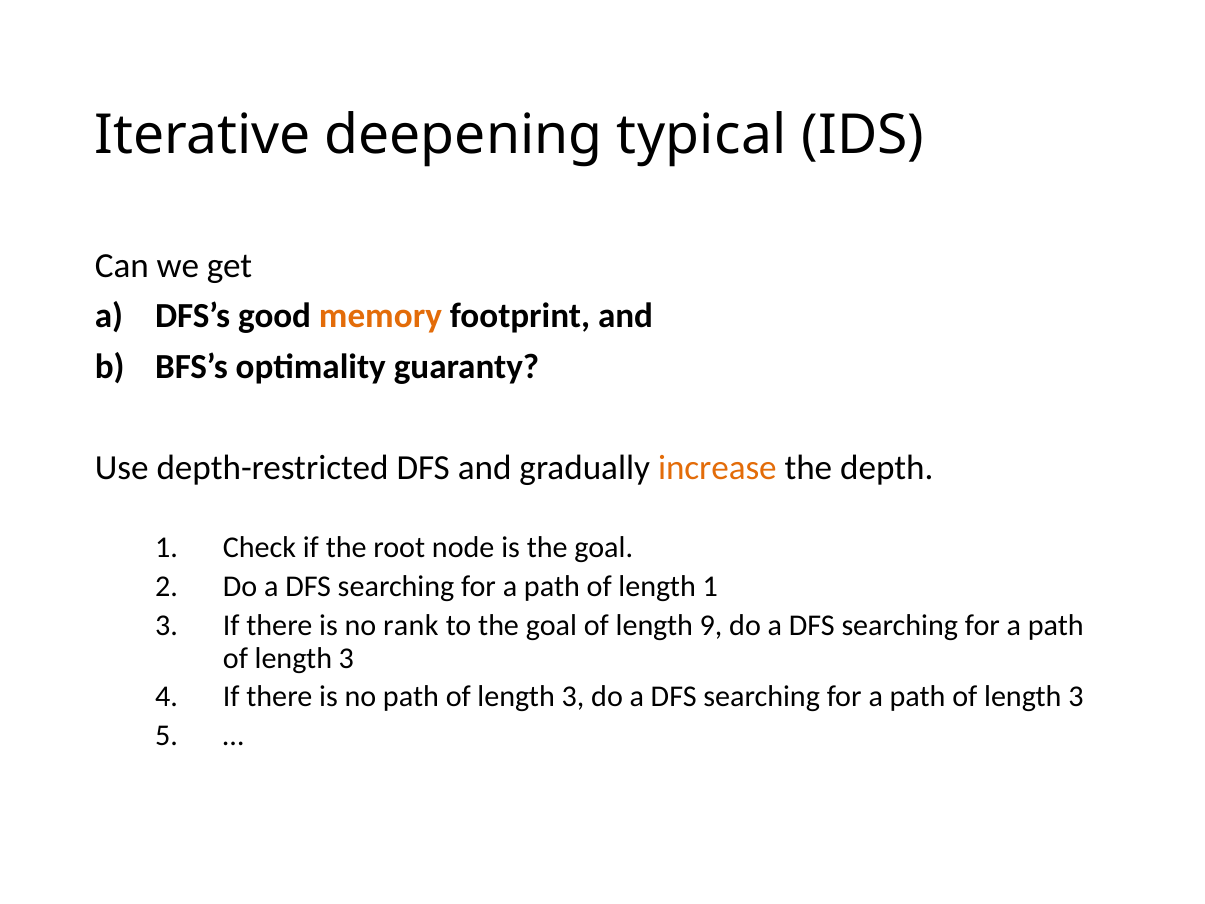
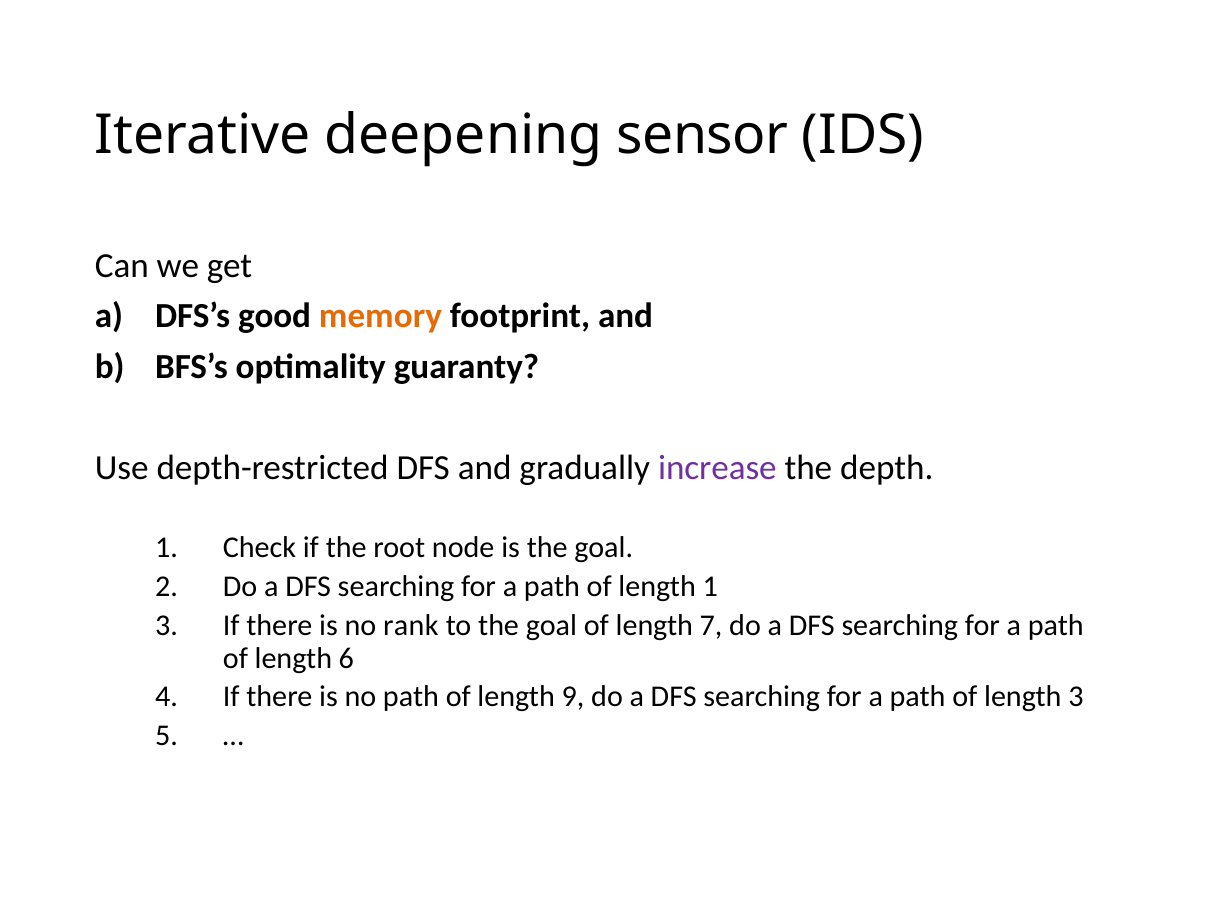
typical: typical -> sensor (702, 135)
increase colour: orange -> purple (717, 467)
9: 9 -> 7 (711, 625)
3: 3 -> 6 (346, 658)
3: 3 -> 9 (573, 697)
